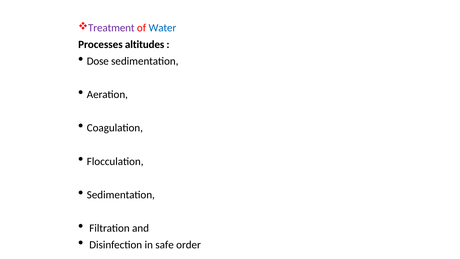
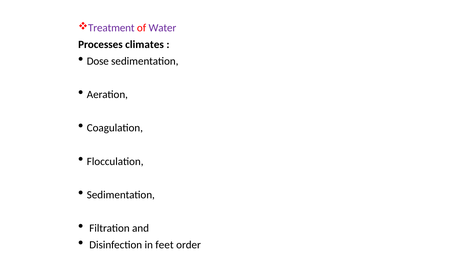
Water colour: blue -> purple (162, 28)
altitudes: altitudes -> climates (145, 44)
safe: safe -> feet (165, 245)
